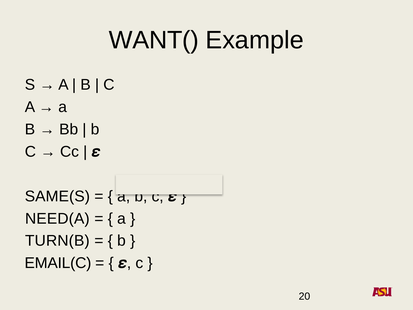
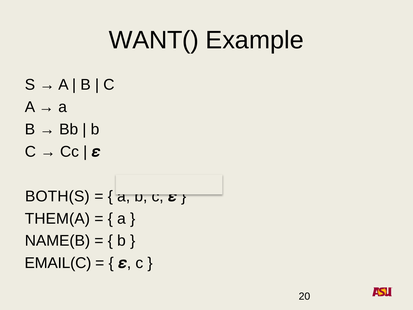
SAME(S: SAME(S -> BOTH(S (57, 196)
NEED(A: NEED(A -> THEM(A (57, 218)
TURN(B: TURN(B -> NAME(B (57, 241)
